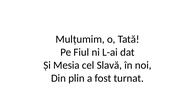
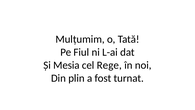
Slavă: Slavă -> Rege (109, 65)
